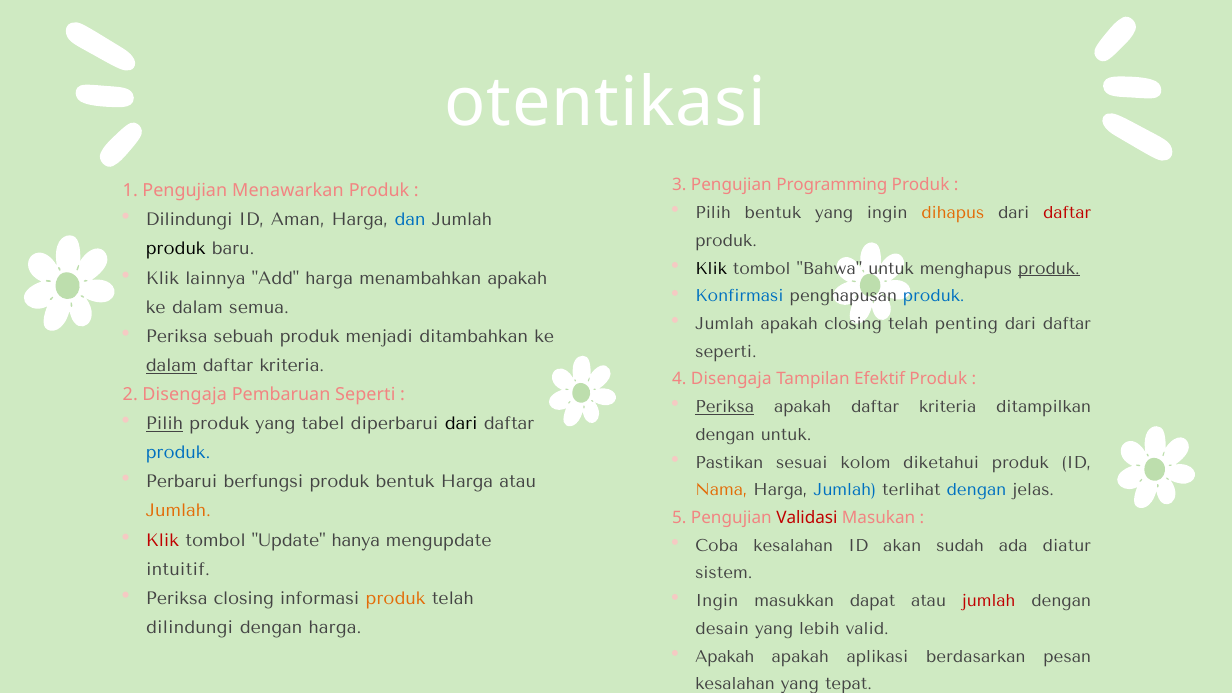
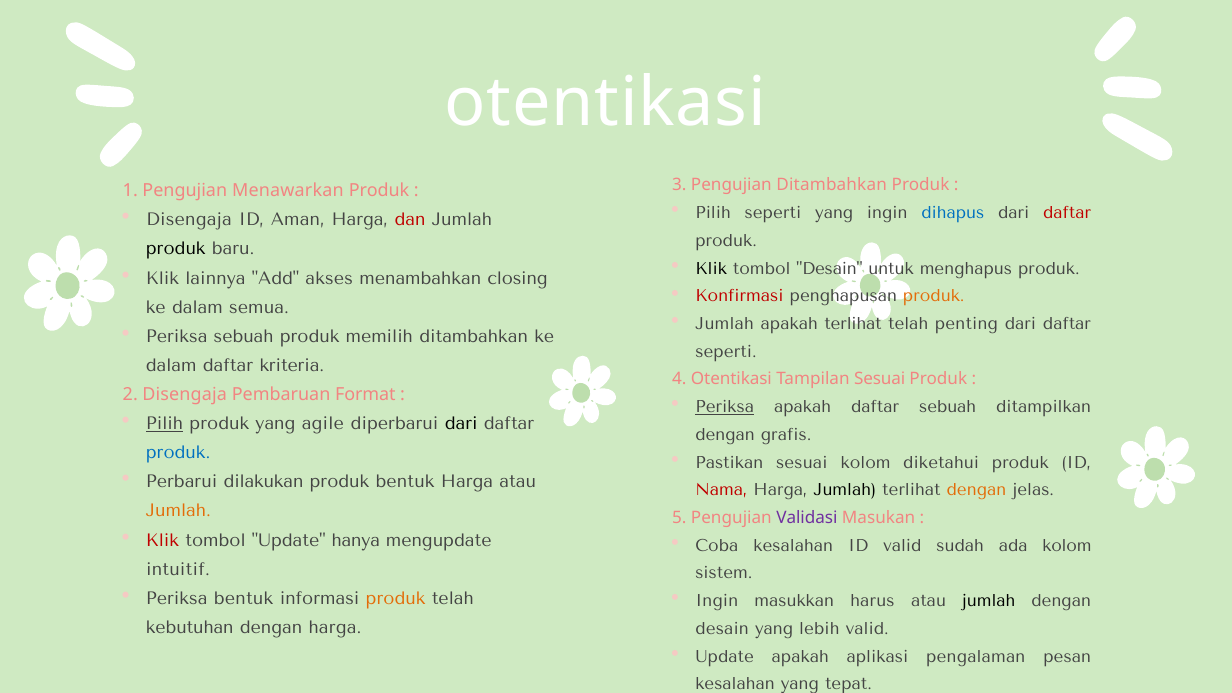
Pengujian Programming: Programming -> Ditambahkan (832, 185)
Pilih bentuk: bentuk -> seperti (773, 213)
dihapus colour: orange -> blue (953, 213)
Dilindungi: Dilindungi -> Disengaja (189, 220)
dan colour: blue -> red (410, 220)
tombol Bahwa: Bahwa -> Desain (830, 268)
produk underline: present -> none (1049, 268)
Add harga: harga -> akses (329, 278)
menambahkan apakah: apakah -> closing (517, 278)
Konfirmasi colour: blue -> red (739, 296)
produk colour: blue -> orange (934, 296)
apakah closing: closing -> terlihat (853, 324)
menjadi: menjadi -> memilih (379, 336)
dalam underline: present -> none (171, 365)
4 Disengaja: Disengaja -> Otentikasi (731, 379)
Tampilan Efektif: Efektif -> Sesuai (880, 379)
Pembaruan Seperti: Seperti -> Format (365, 395)
apakah daftar kriteria: kriteria -> sebuah (948, 407)
tabel: tabel -> agile (323, 424)
dengan untuk: untuk -> grafis (786, 435)
berfungsi: berfungsi -> dilakukan (264, 482)
Nama colour: orange -> red (721, 490)
Jumlah colour: blue -> black (845, 490)
dengan colour: blue -> orange (976, 490)
Validasi colour: red -> purple (807, 518)
ID akan: akan -> valid (902, 546)
ada diatur: diatur -> kolom (1067, 546)
Periksa closing: closing -> bentuk (244, 598)
dapat: dapat -> harus (872, 601)
jumlah colour: red -> black (989, 601)
dilindungi: dilindungi -> kebutuhan (190, 627)
Apakah: Apakah -> Update (725, 657)
berdasarkan: berdasarkan -> pengalaman (976, 657)
